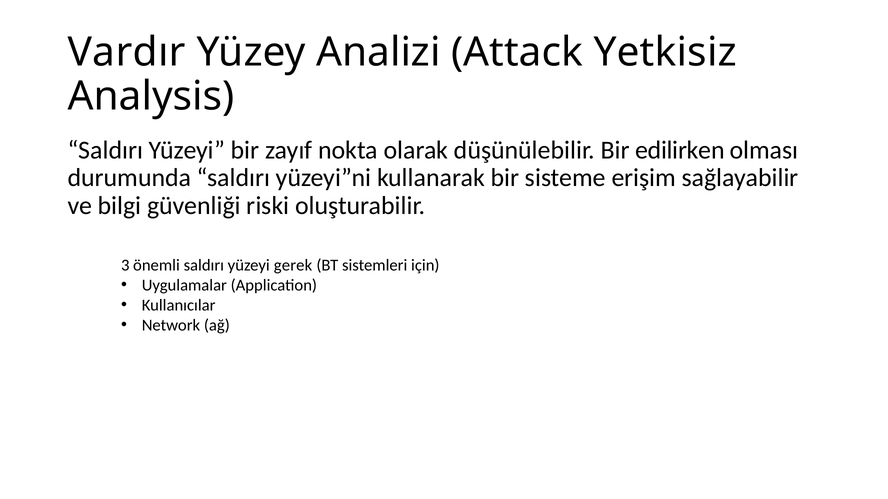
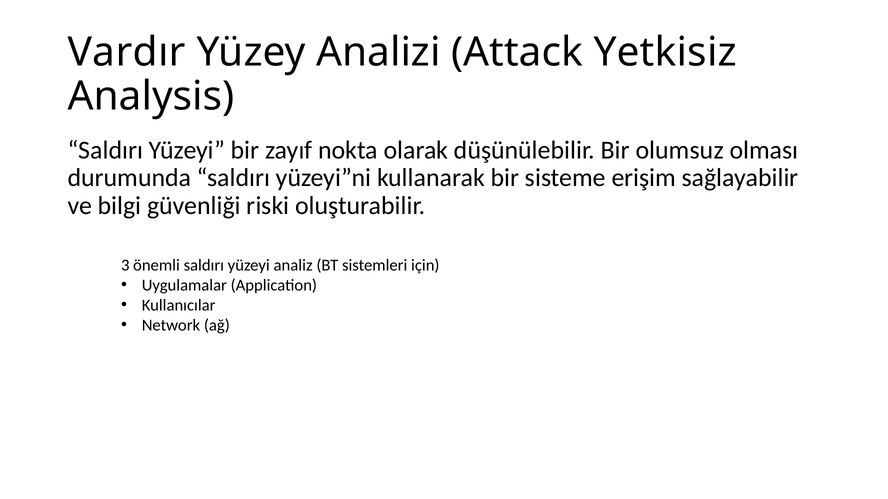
edilirken: edilirken -> olumsuz (680, 150)
gerek: gerek -> analiz (293, 266)
